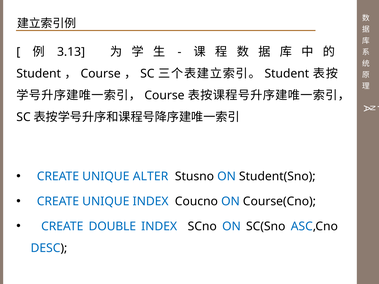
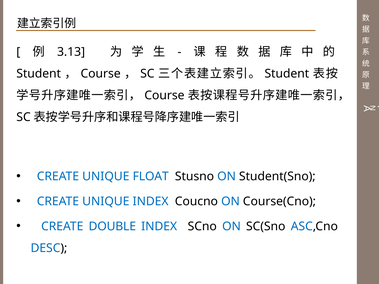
ALTER: ALTER -> FLOAT (151, 177)
